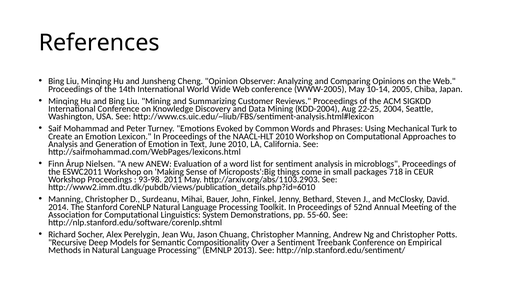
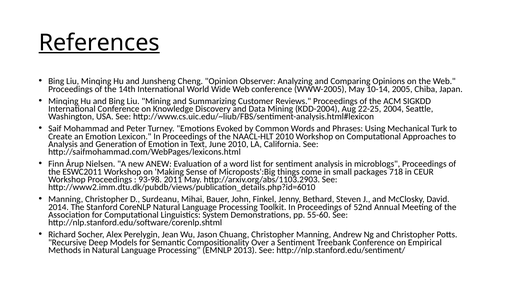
References underline: none -> present (99, 43)
